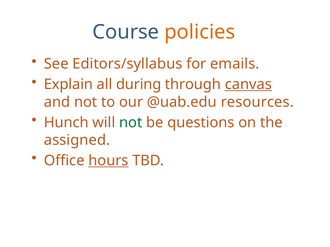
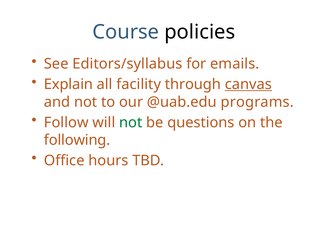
policies colour: orange -> black (200, 32)
during: during -> facility (139, 85)
resources: resources -> programs (257, 102)
Hunch: Hunch -> Follow (66, 123)
assigned: assigned -> following (77, 140)
hours underline: present -> none (108, 161)
